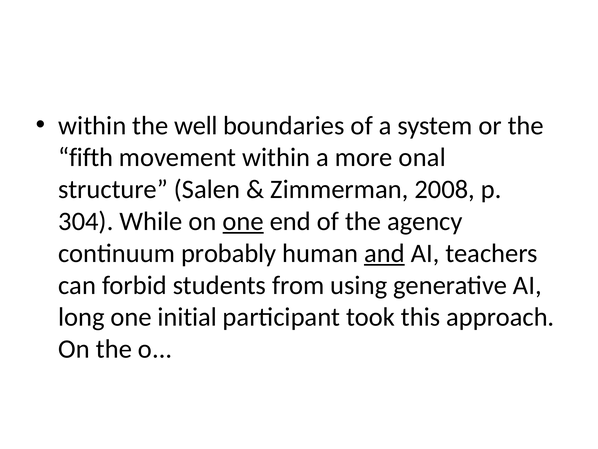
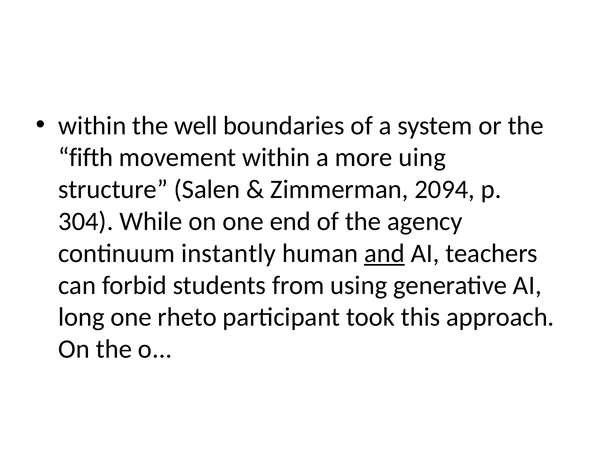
onal: onal -> uing (422, 157)
2008: 2008 -> 2094 (445, 189)
one underline: present -> none (243, 221)
probably: probably -> instantly (228, 253)
initial: initial -> rheto (187, 317)
